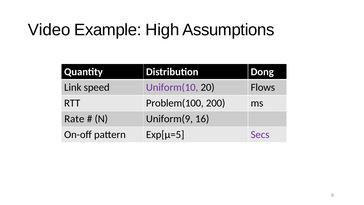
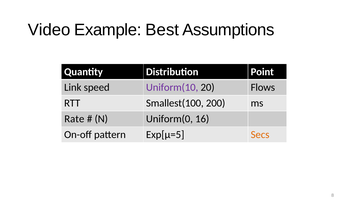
High: High -> Best (162, 30)
Dong: Dong -> Point (262, 72)
Problem(100: Problem(100 -> Smallest(100 (175, 103)
Uniform(9: Uniform(9 -> Uniform(0 (169, 119)
Secs colour: purple -> orange (260, 135)
